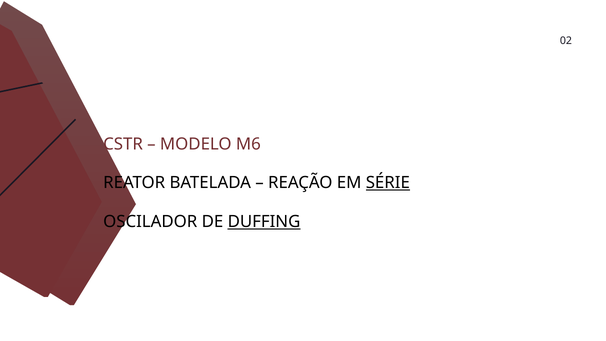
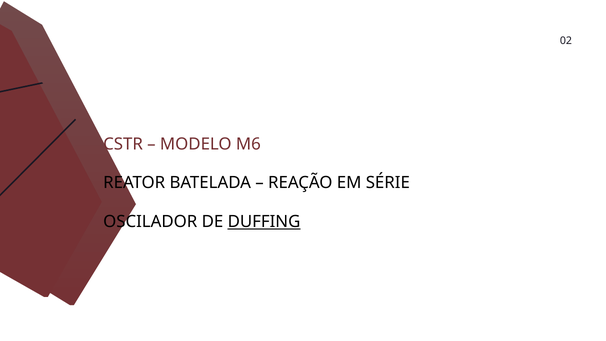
SÉRIE underline: present -> none (388, 183)
